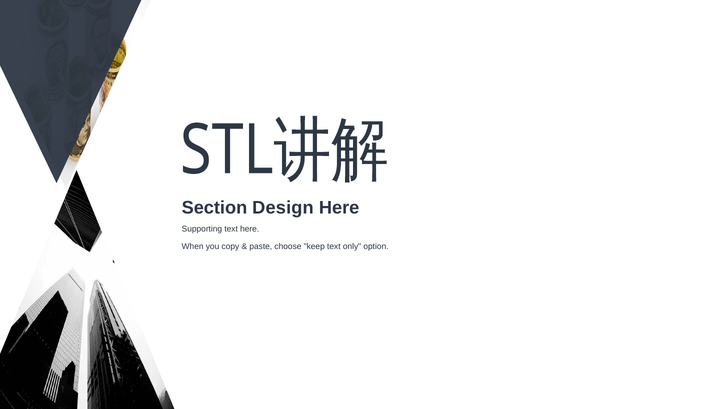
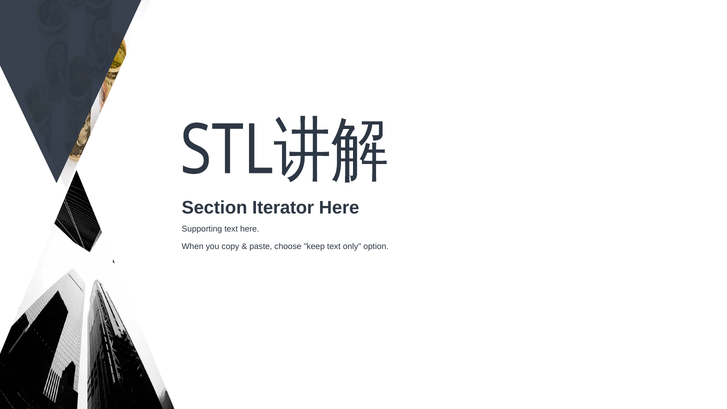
Design: Design -> Iterator (283, 208)
